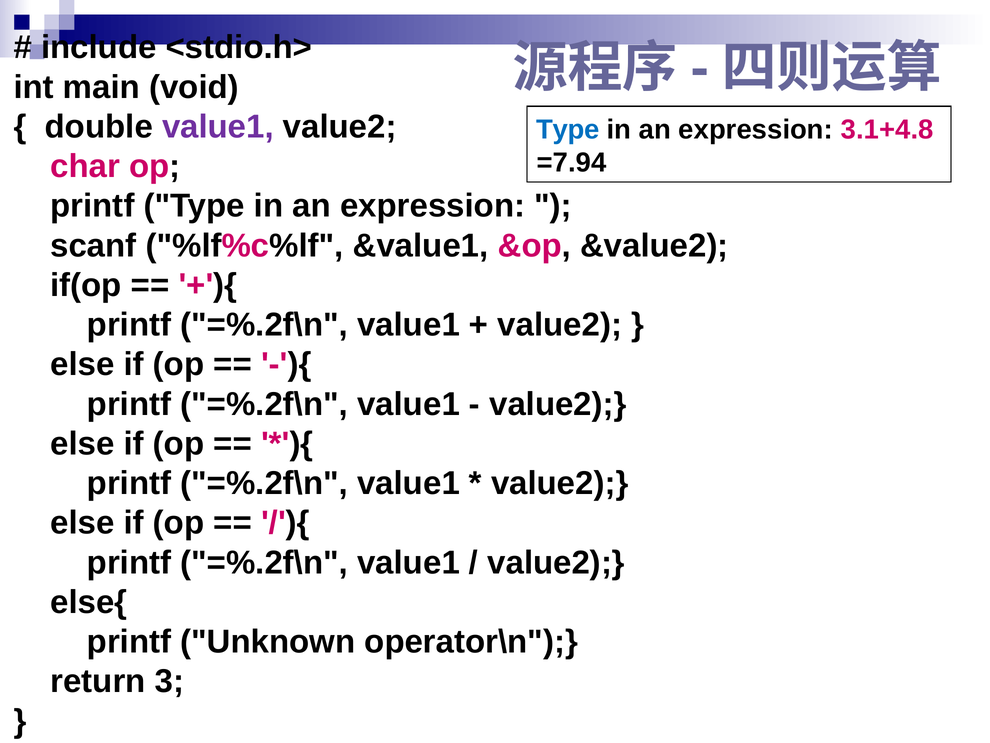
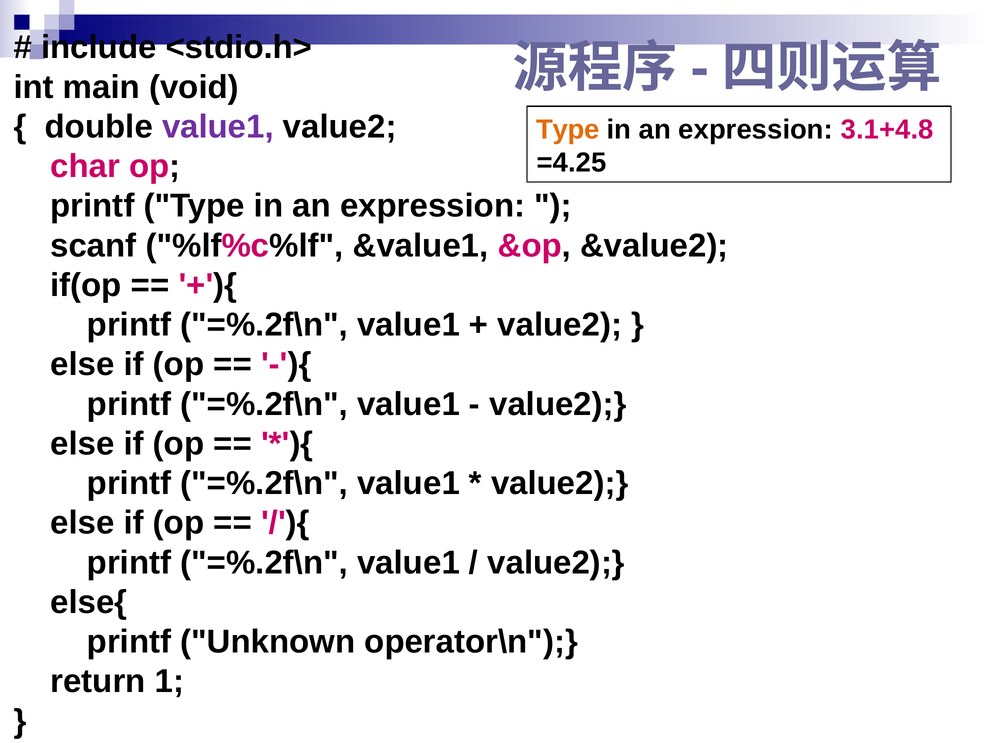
Type colour: blue -> orange (568, 129)
=7.94: =7.94 -> =4.25 (572, 162)
3: 3 -> 1 (169, 681)
